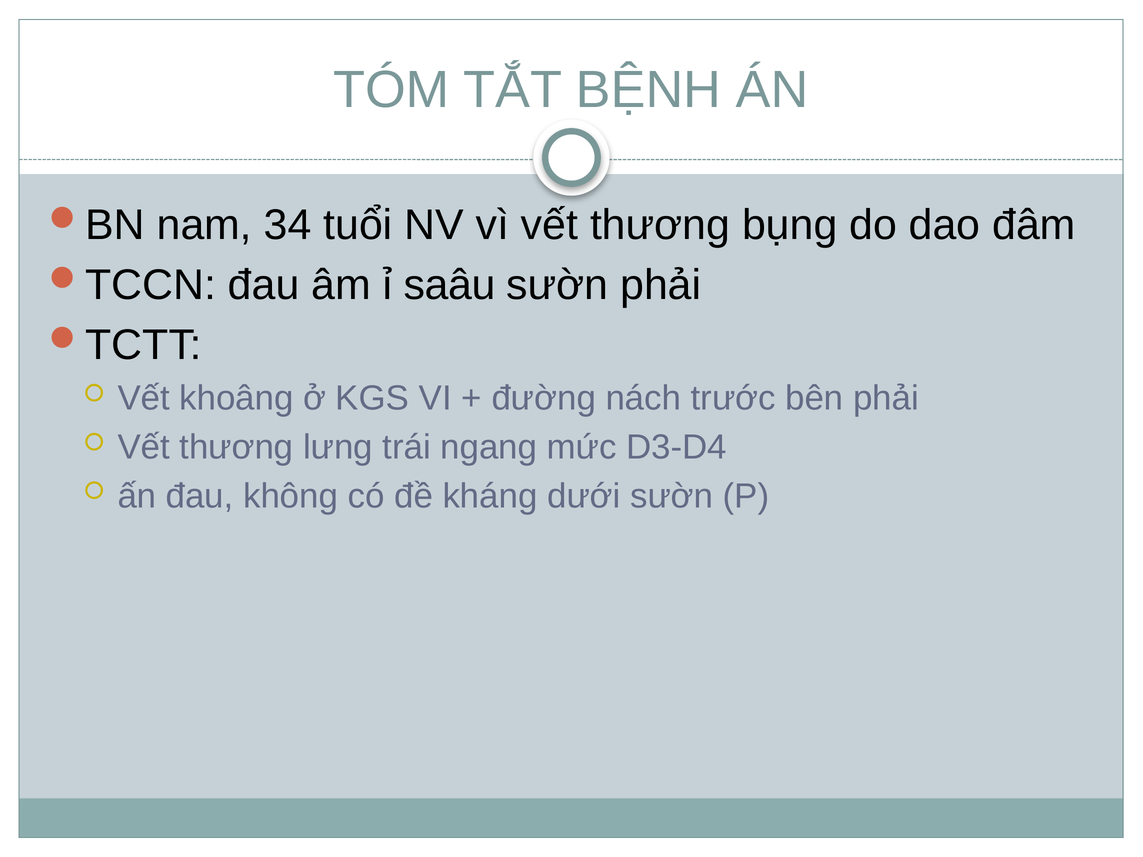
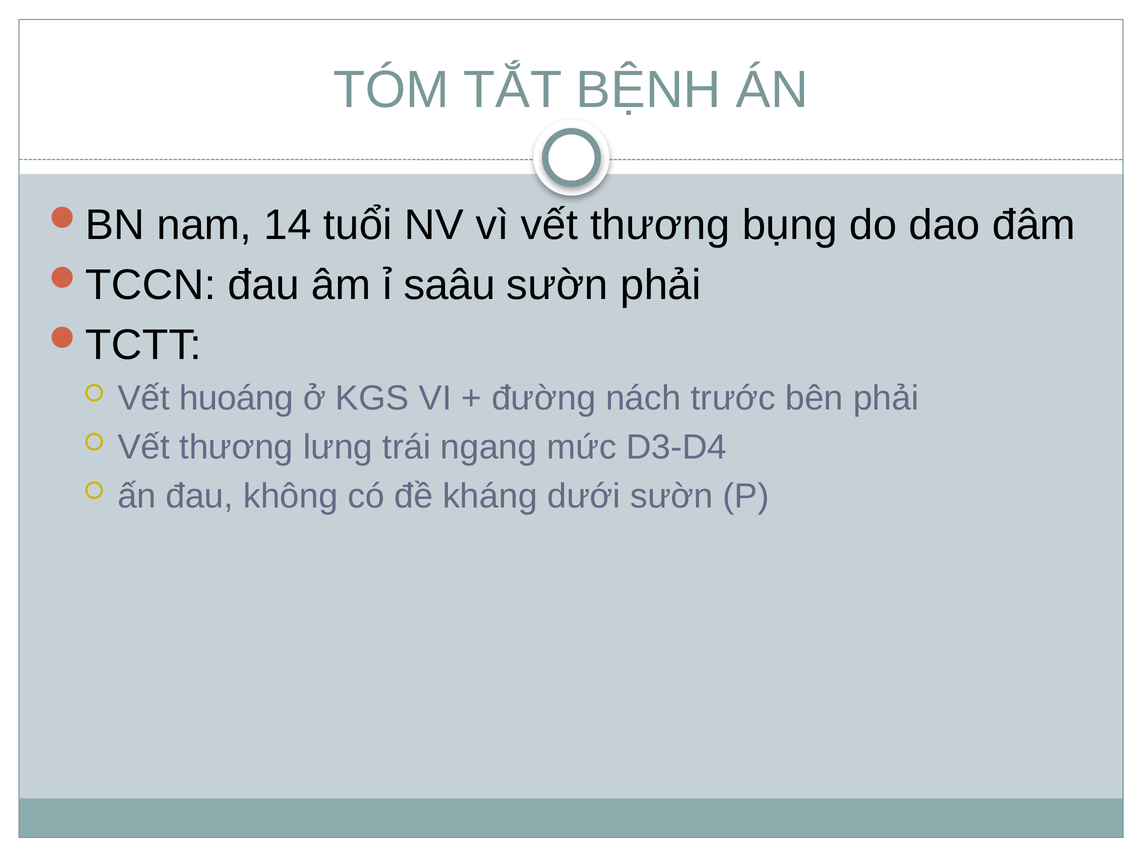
34: 34 -> 14 (288, 225)
khoâng: khoâng -> huoáng (237, 399)
